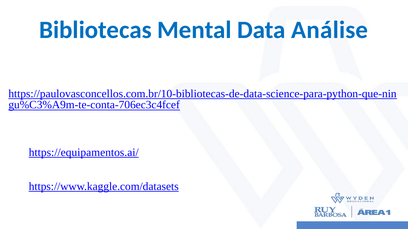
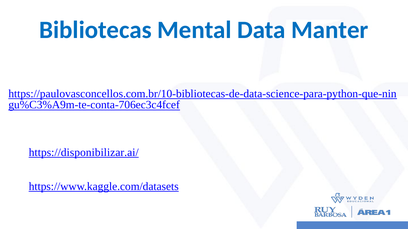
Análise: Análise -> Manter (330, 30)
https://equipamentos.ai/: https://equipamentos.ai/ -> https://disponibilizar.ai/ (84, 153)
